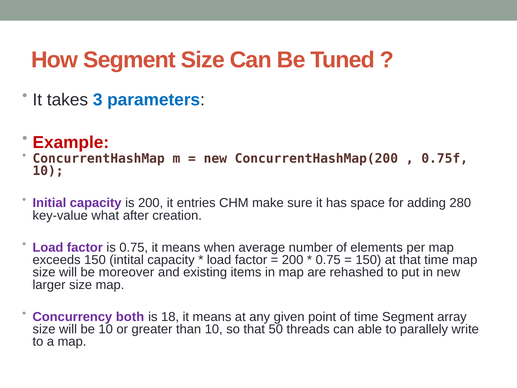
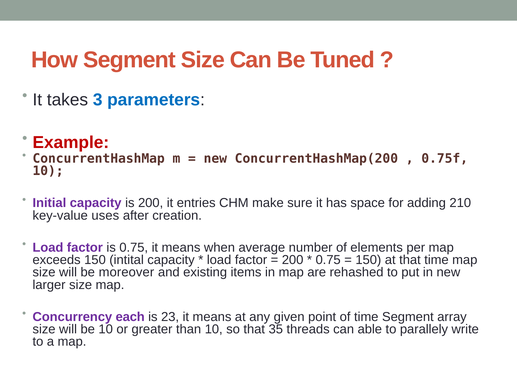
280: 280 -> 210 (460, 203)
what: what -> uses (105, 215)
both: both -> each (130, 317)
18: 18 -> 23 (170, 317)
50: 50 -> 35 (276, 329)
